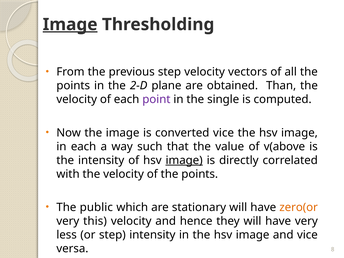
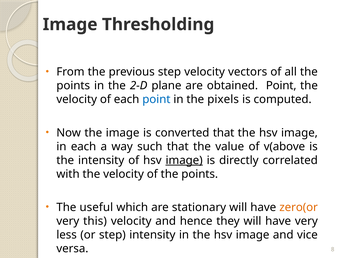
Image underline: present -> none (70, 24)
obtained Than: Than -> Point (281, 86)
point colour: purple -> blue (156, 99)
single: single -> pixels (223, 99)
converted vice: vice -> that (224, 133)
public: public -> useful (96, 207)
